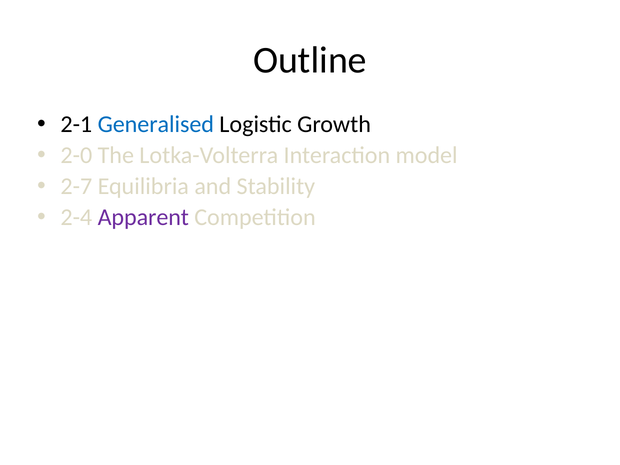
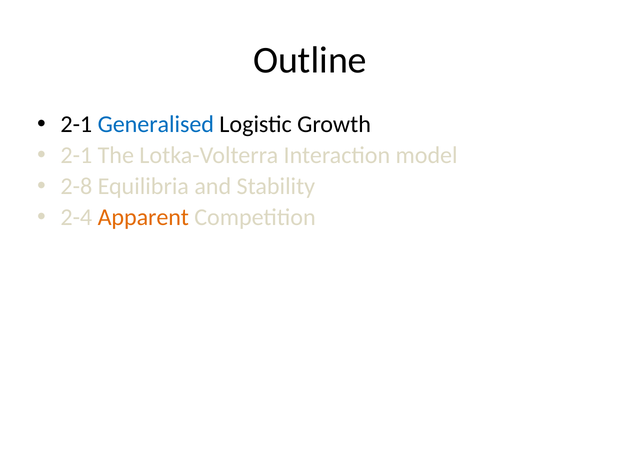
2-0: 2-0 -> 2-1 (76, 155)
2-7: 2-7 -> 2-8 (76, 186)
Apparent colour: purple -> orange (143, 217)
